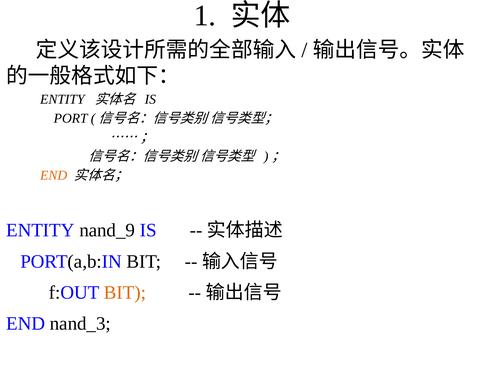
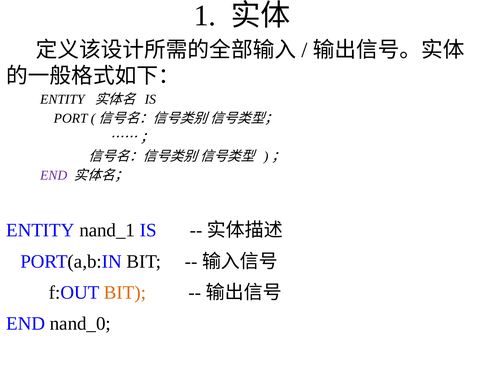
END colour: orange -> purple (54, 175)
nand_9: nand_9 -> nand_1 (107, 230)
nand_3: nand_3 -> nand_0 (80, 324)
